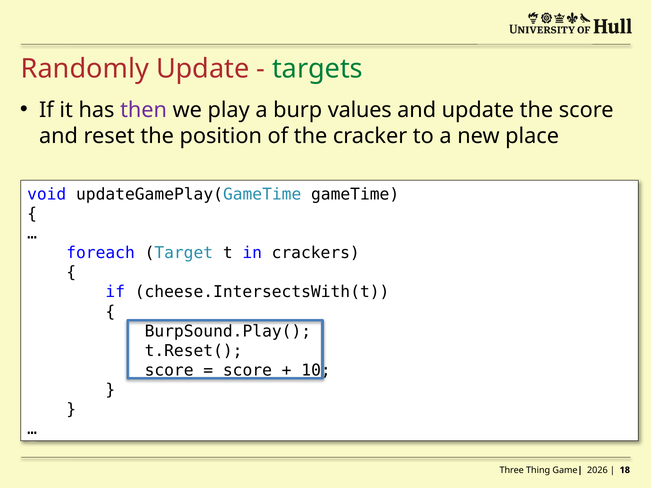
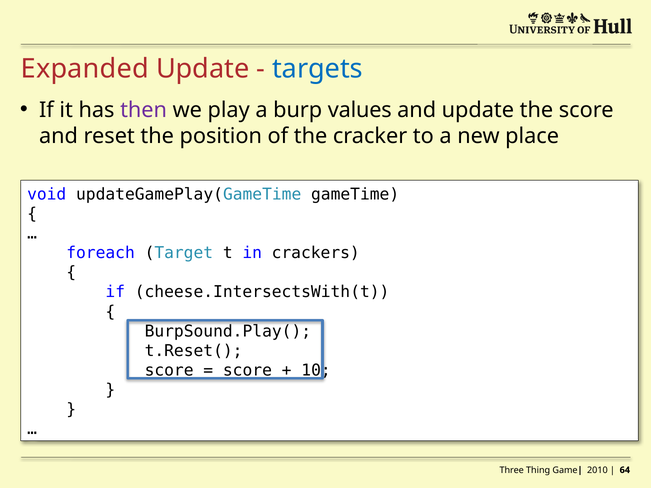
Randomly: Randomly -> Expanded (85, 69)
targets colour: green -> blue (318, 69)
2026: 2026 -> 2010 (597, 470)
18: 18 -> 64 (625, 470)
